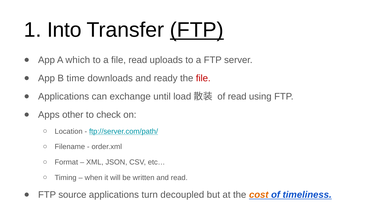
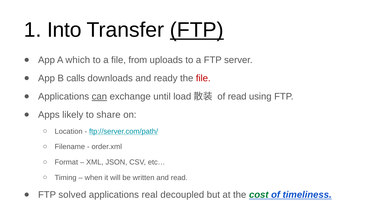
file read: read -> from (138, 60)
time: time -> calls (76, 78)
can underline: none -> present (99, 97)
other: other -> likely (73, 115)
check: check -> share (109, 115)
source: source -> solved (72, 195)
turn: turn -> real (150, 195)
cost colour: orange -> green (259, 195)
